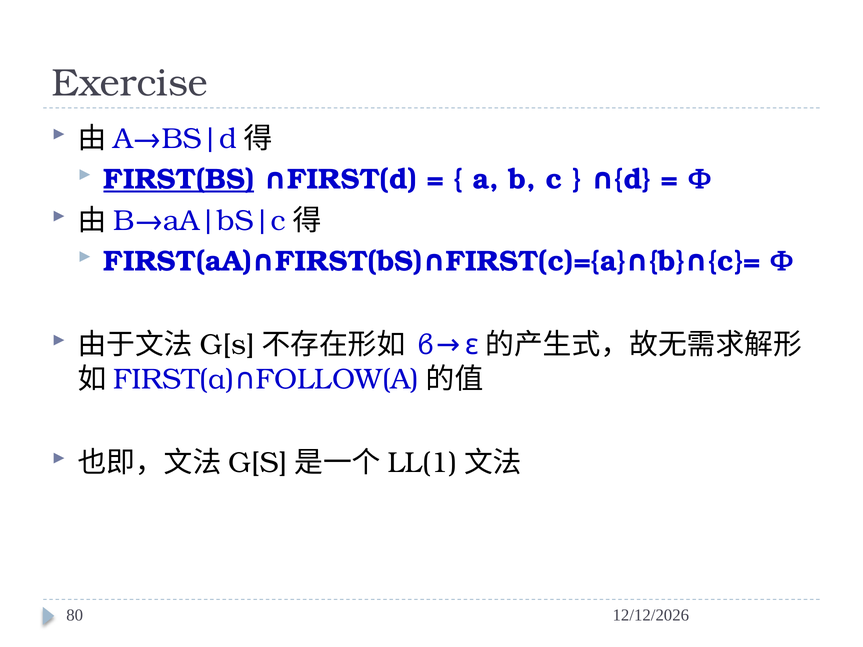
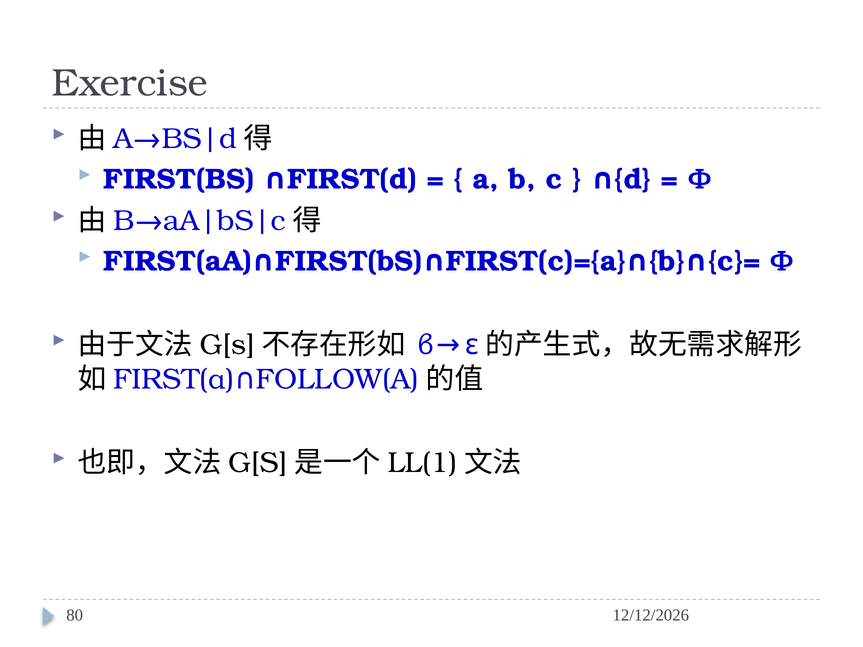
FIRST(BS underline: present -> none (179, 179)
